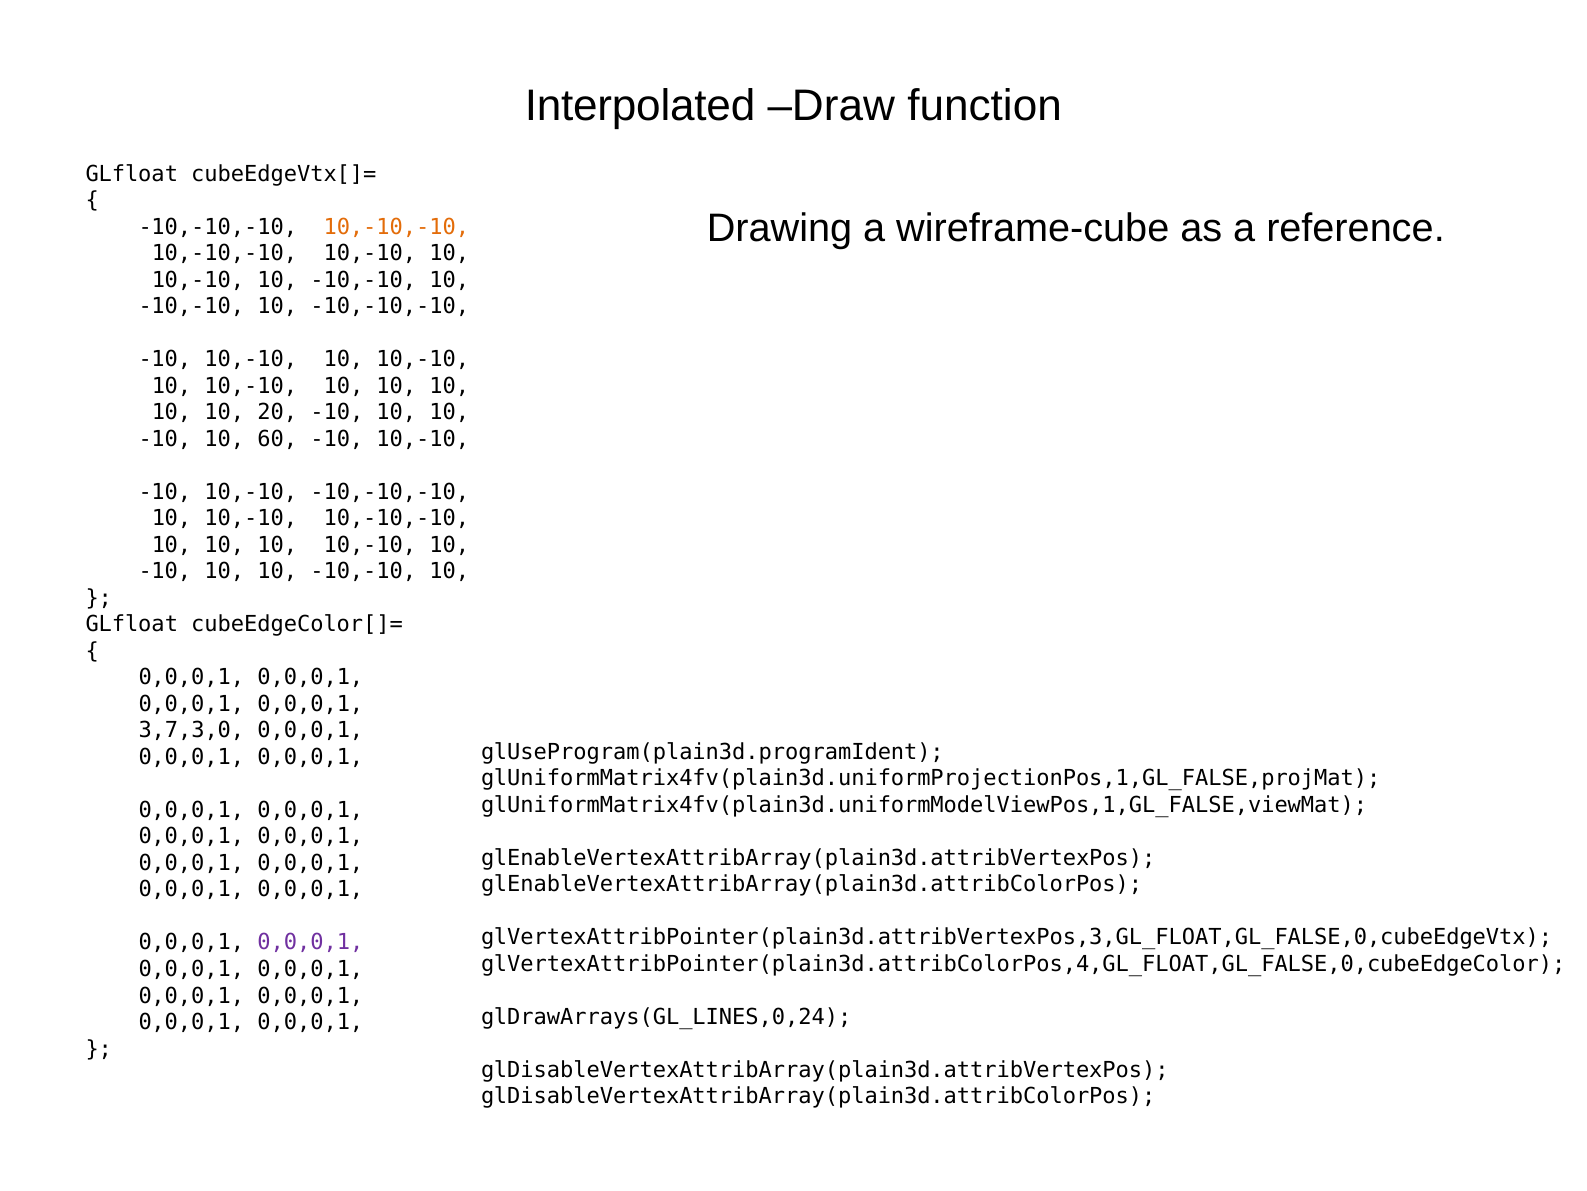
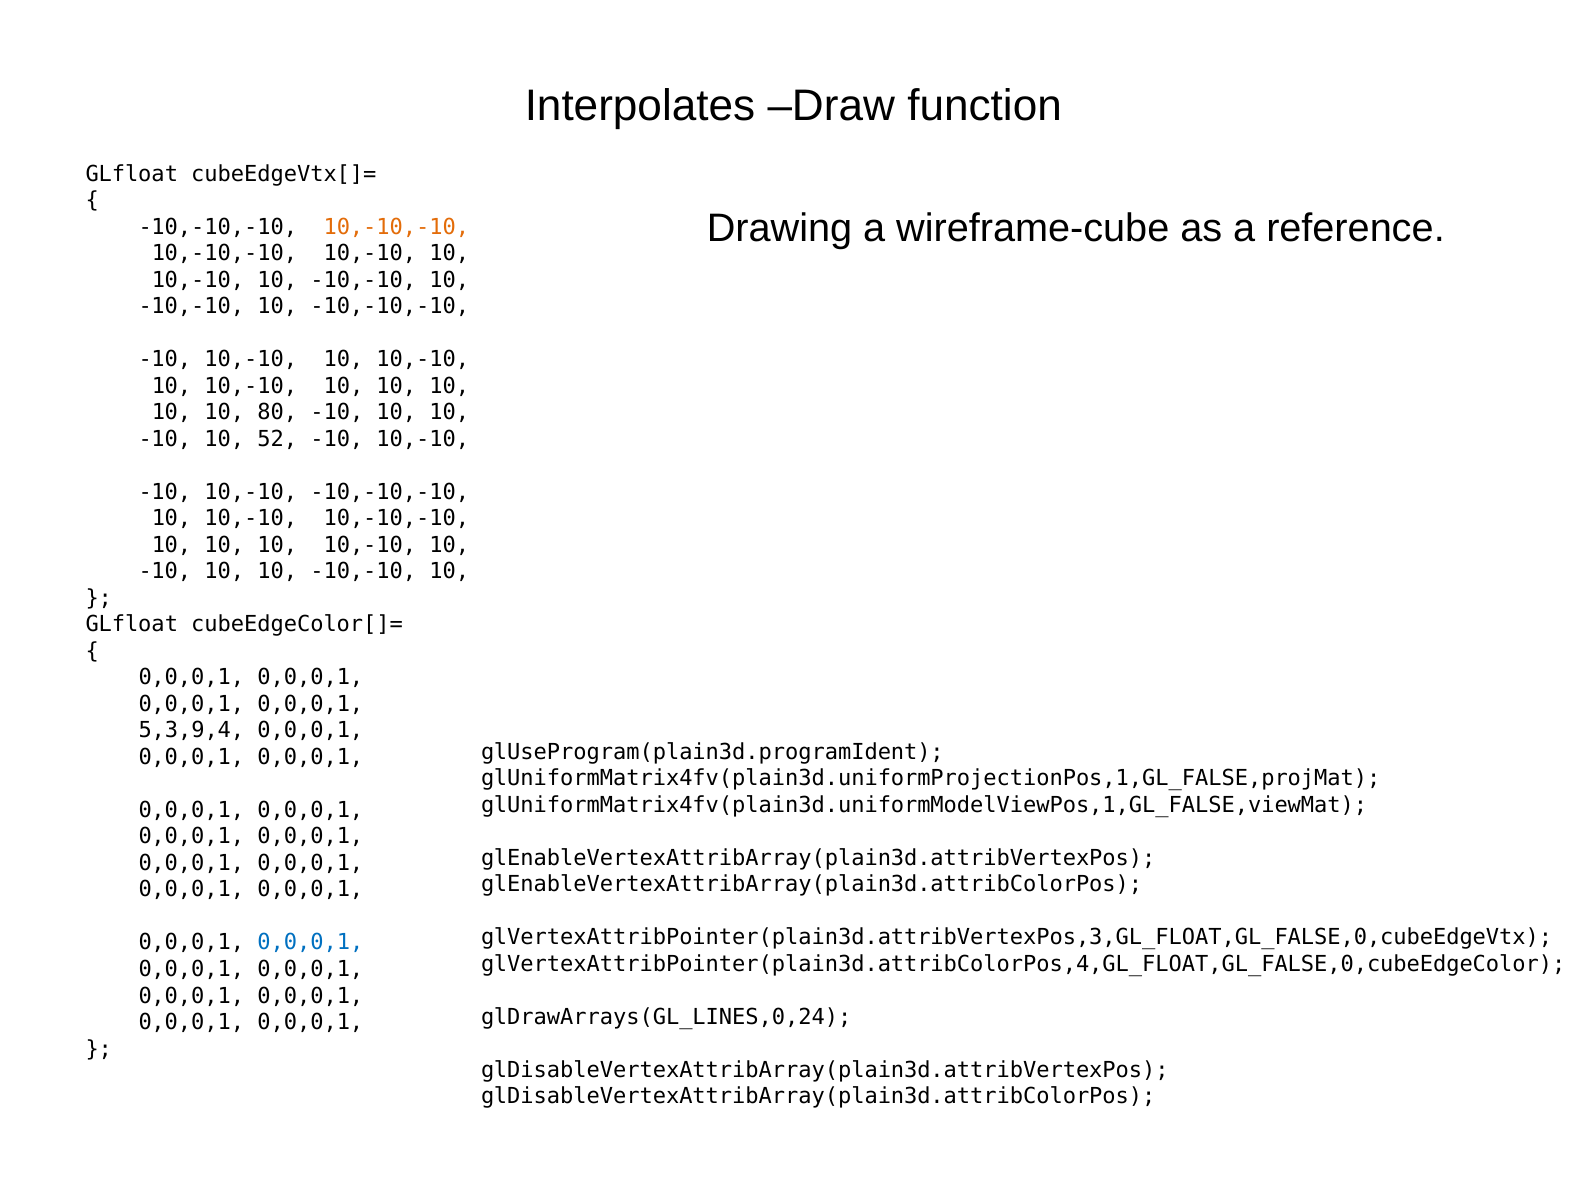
Interpolated: Interpolated -> Interpolates (640, 106)
20: 20 -> 80 (277, 412)
60: 60 -> 52 (277, 439)
3,7,3,0: 3,7,3,0 -> 5,3,9,4 (191, 730)
0,0,0,1 colour: purple -> blue (310, 942)
